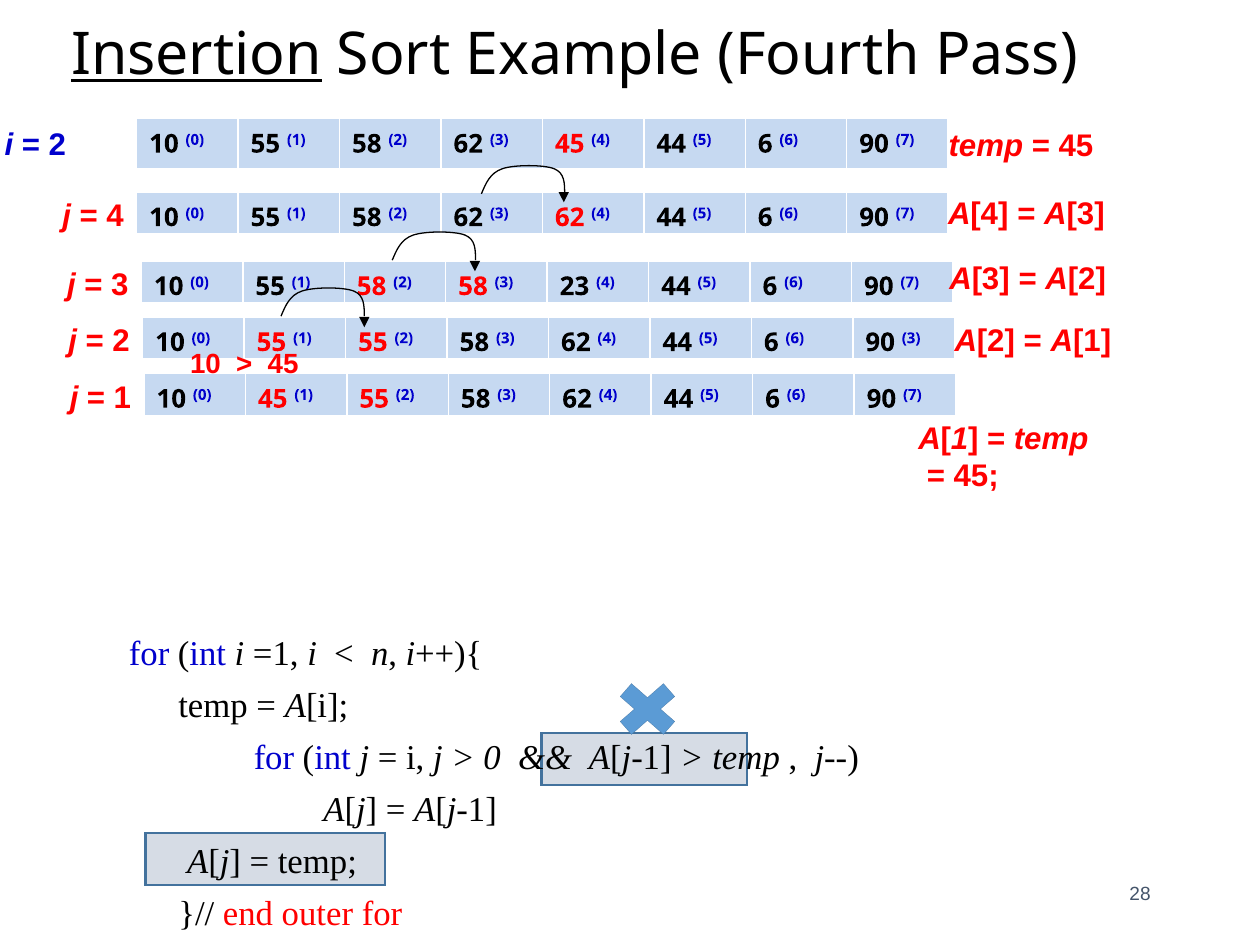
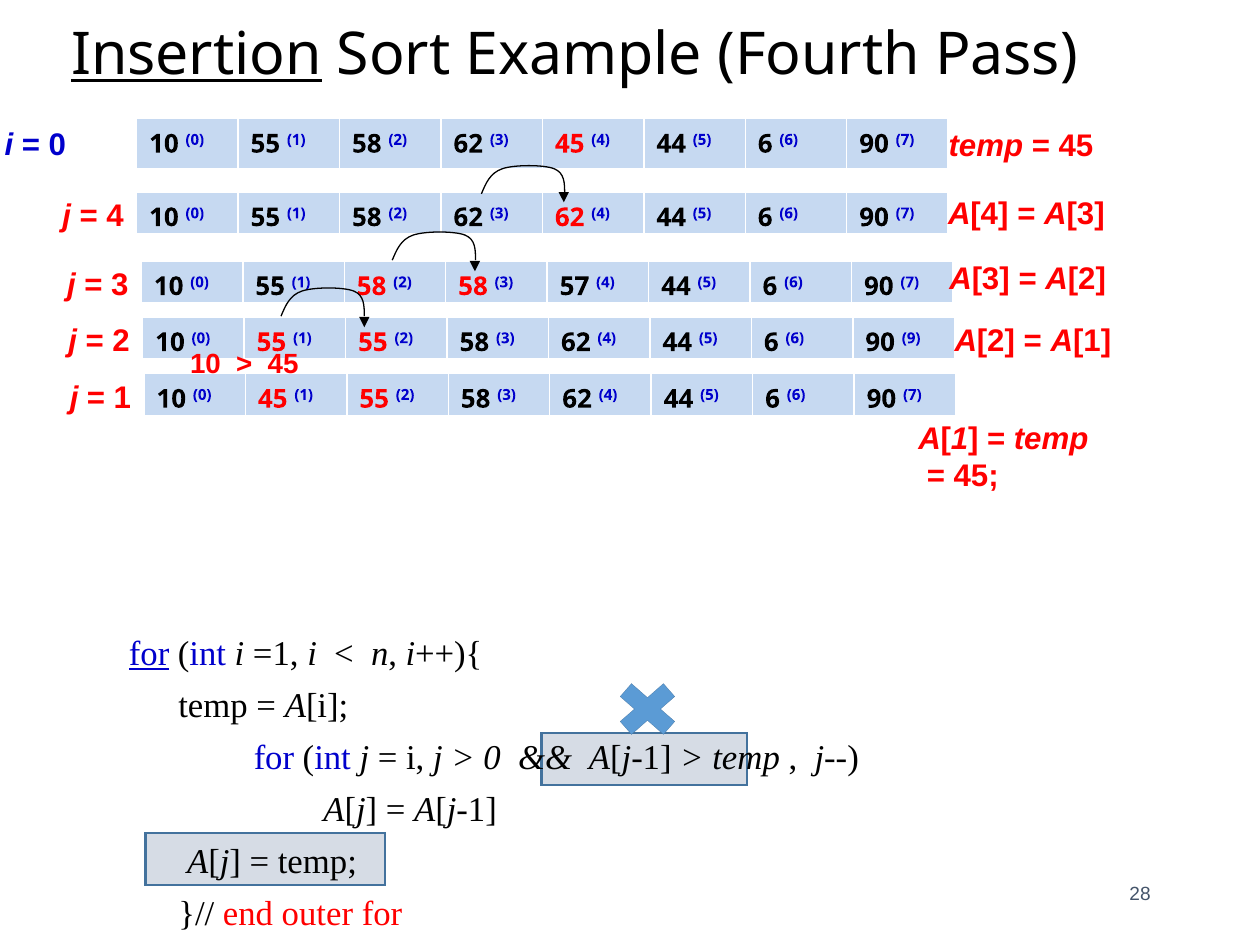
2: 2 -> 0 (57, 145)
23: 23 -> 57 (574, 286)
90 3: 3 -> 9 (911, 338)
for underline: none -> present (149, 654)
